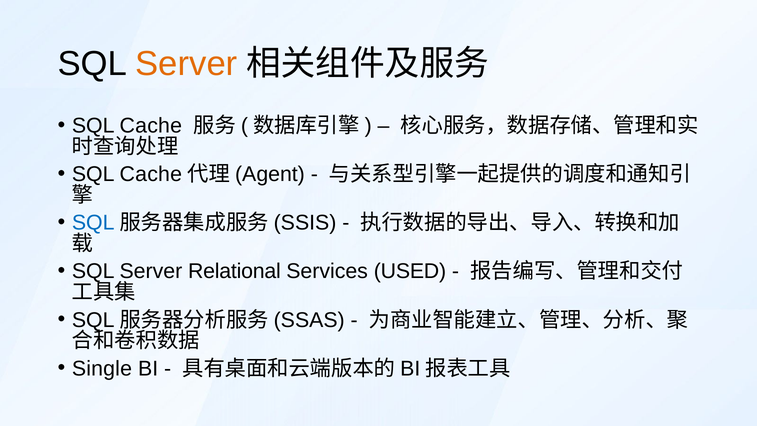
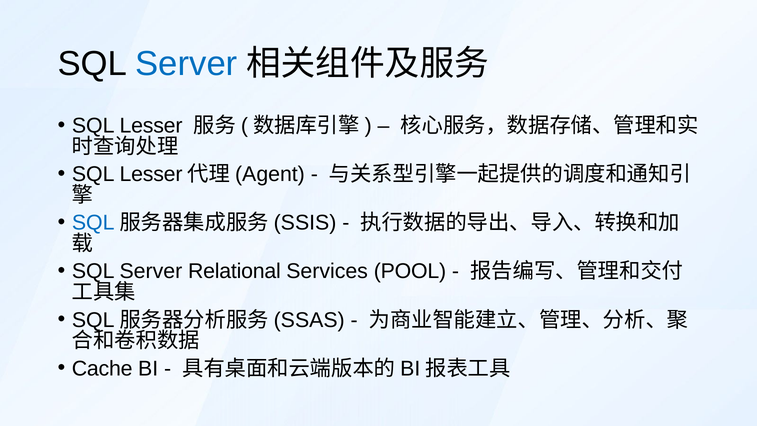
Server colour: orange -> blue (186, 64)
Cache: Cache -> Lesser (151, 126)
Cache: Cache -> Lesser (151, 174)
USED: USED -> POOL (410, 271)
Single: Single -> Cache (102, 368)
